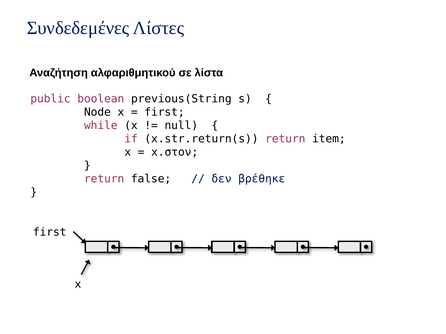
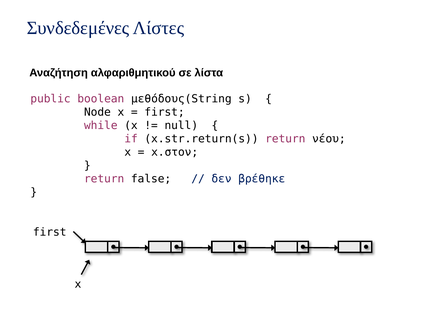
previous(String: previous(String -> μεθόδους(String (181, 99)
item: item -> νέου (329, 139)
